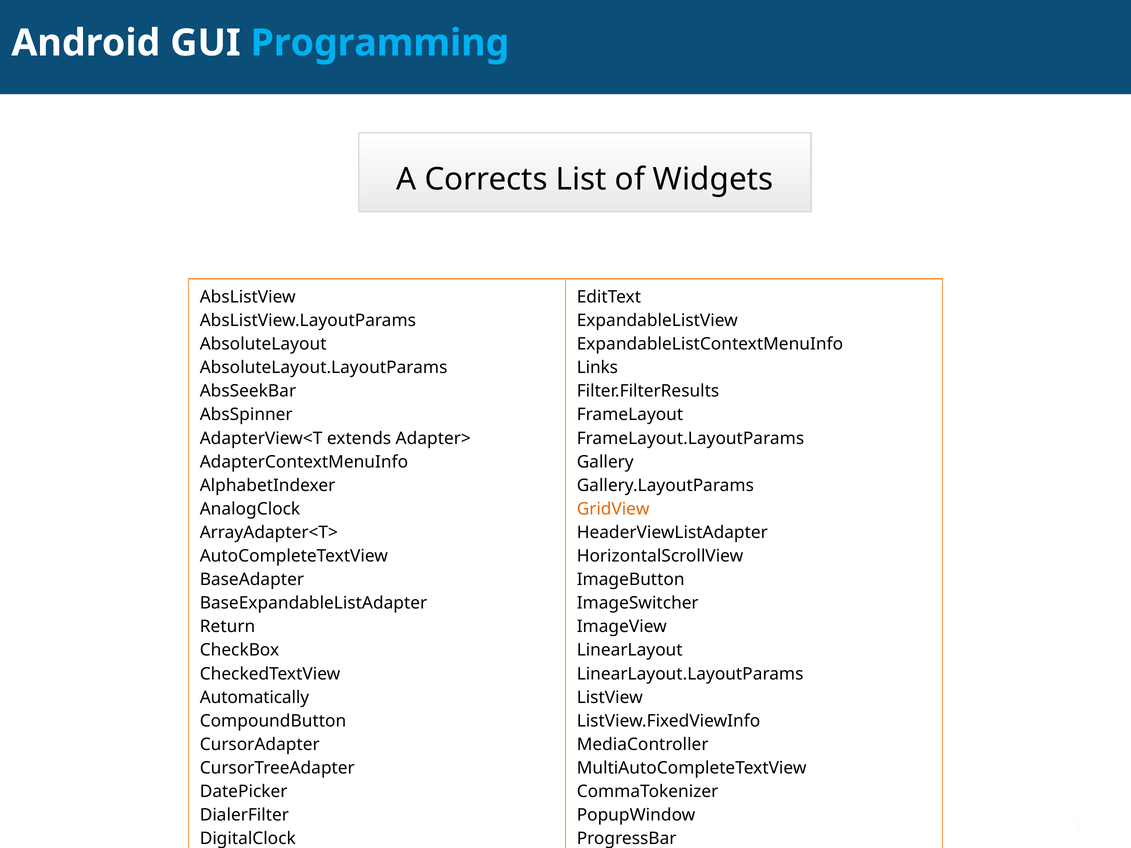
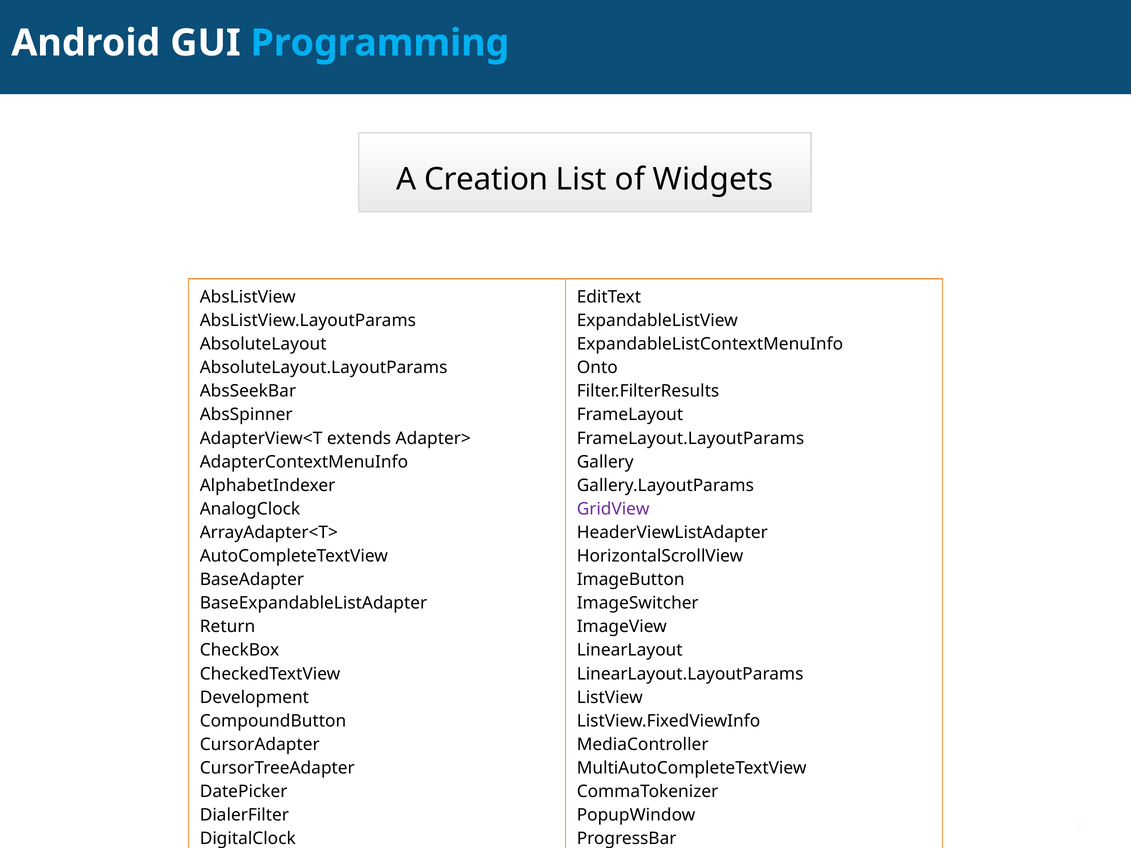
Corrects: Corrects -> Creation (486, 179)
Links: Links -> Onto (597, 368)
GridView colour: orange -> purple (613, 509)
Automatically: Automatically -> Development (254, 698)
